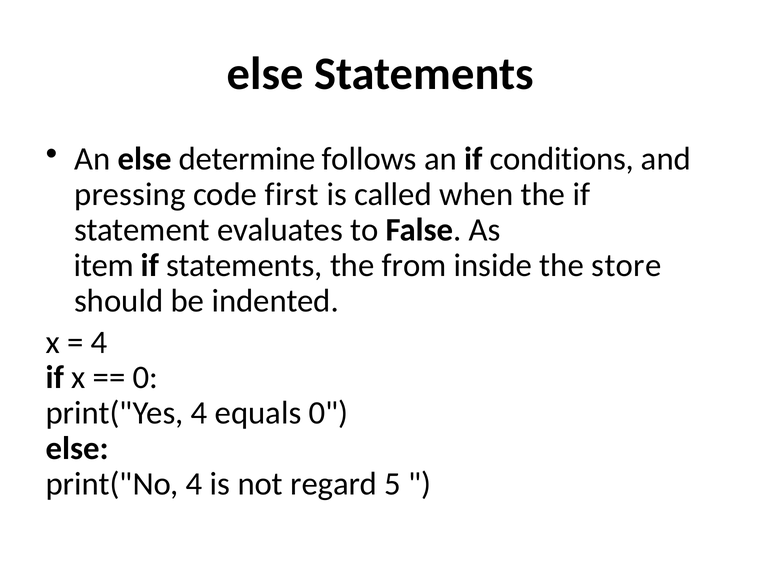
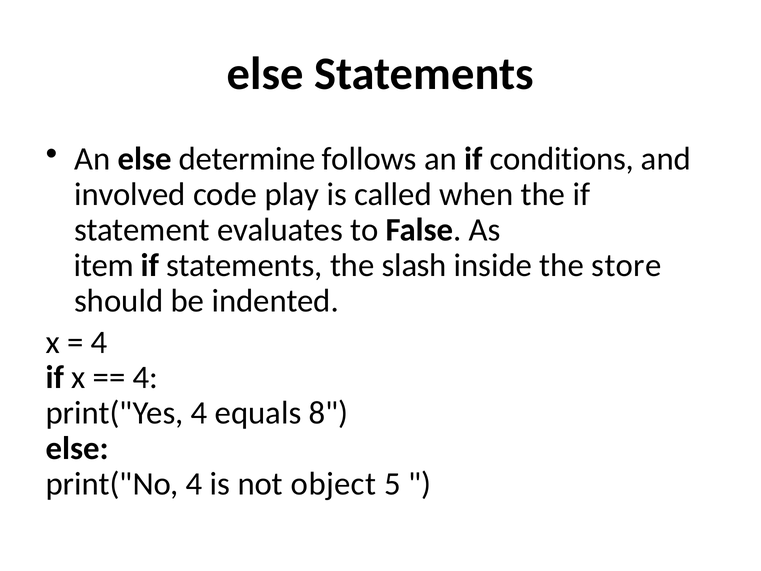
pressing: pressing -> involved (130, 194)
first: first -> play (292, 194)
from: from -> slash (414, 265)
0: 0 -> 4 (145, 378)
equals 0: 0 -> 8 (329, 413)
regard: regard -> object (333, 484)
